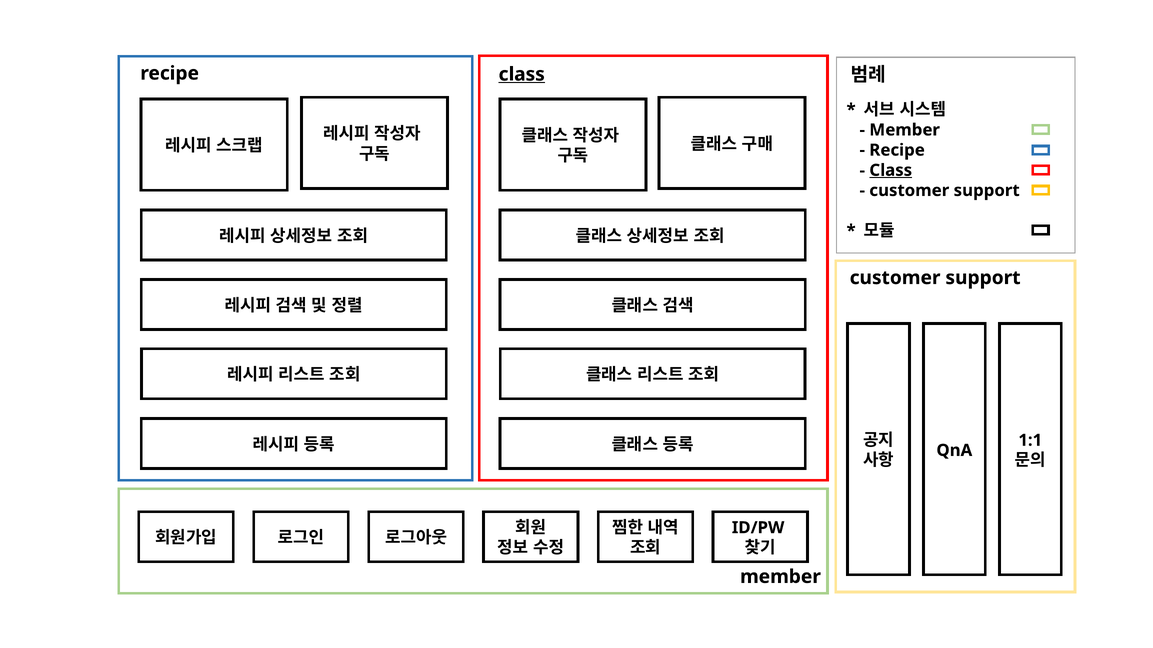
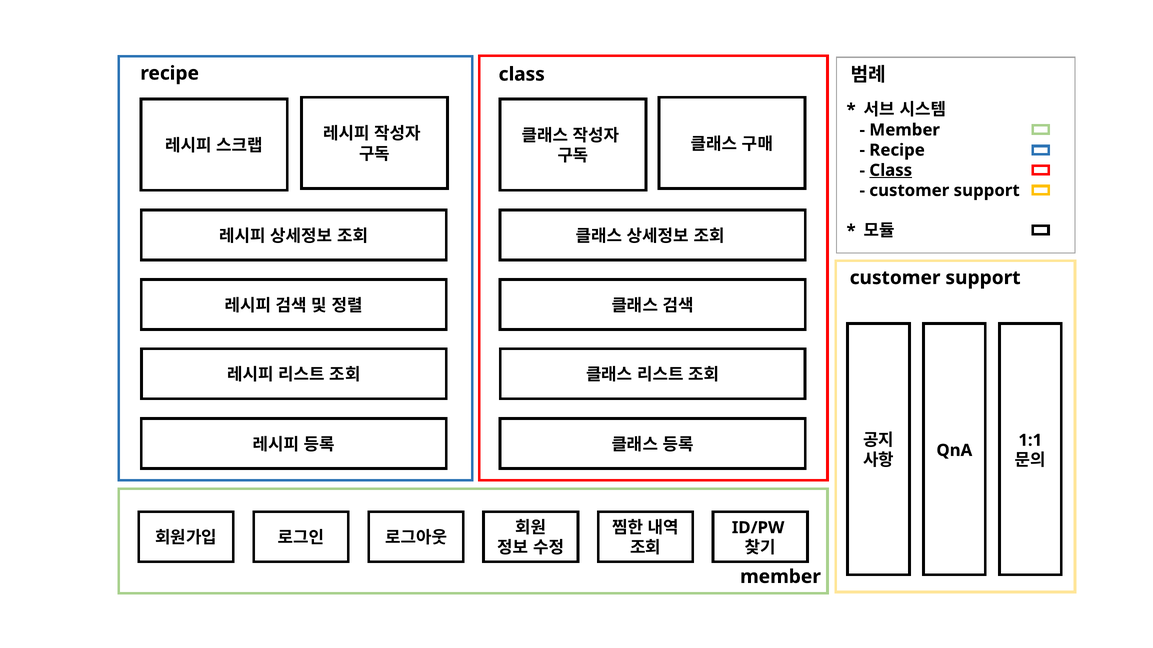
class underline: present -> none (522, 74)
